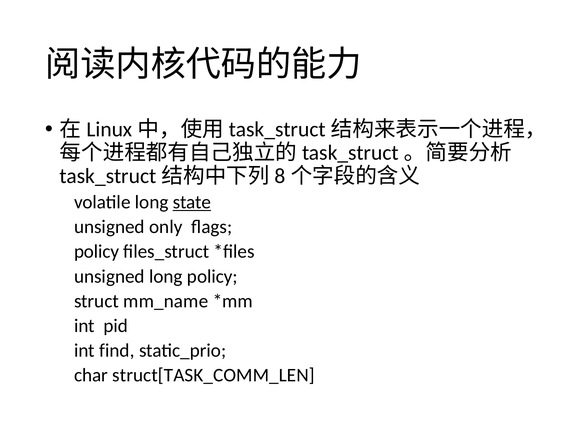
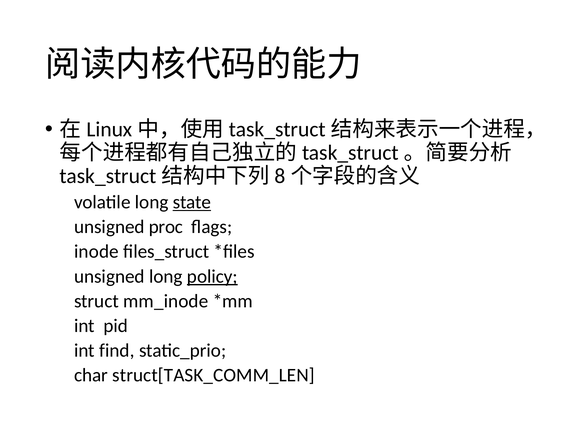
only: only -> proc (166, 227)
policy: policy -> inode (96, 251)
policy underline: none -> present (212, 276)
mm_name: mm_name -> mm_inode (166, 301)
